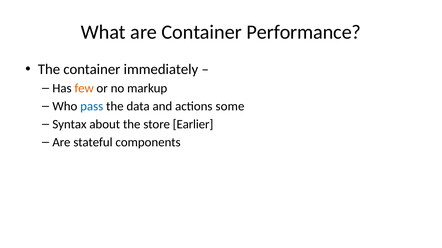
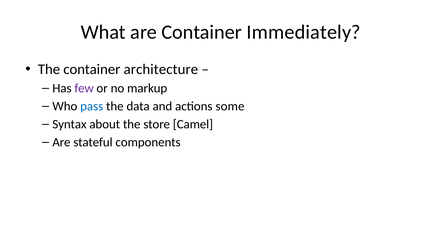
Performance: Performance -> Immediately (304, 32)
immediately: immediately -> architecture (161, 70)
few colour: orange -> purple (84, 89)
Earlier: Earlier -> Camel (193, 125)
